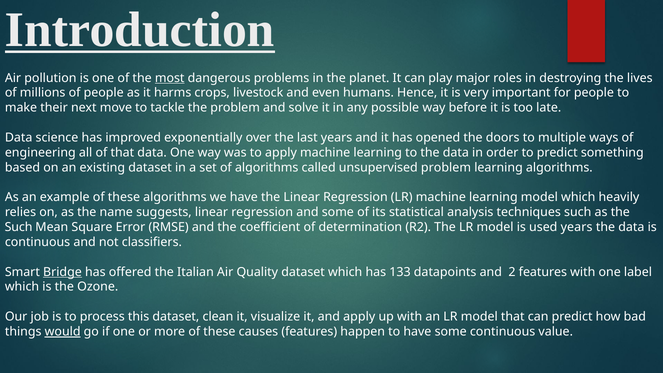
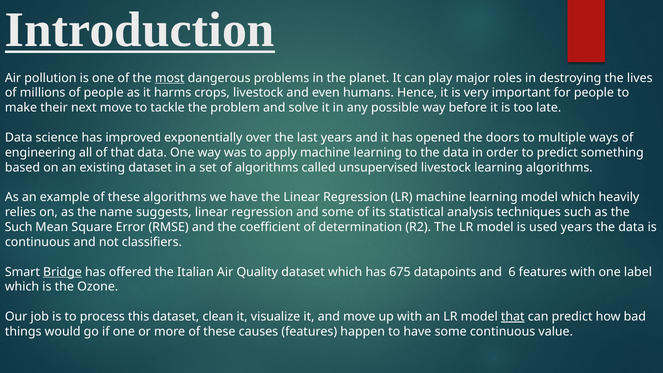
unsupervised problem: problem -> livestock (446, 167)
133: 133 -> 675 (400, 272)
2: 2 -> 6 (512, 272)
and apply: apply -> move (359, 317)
that underline: none -> present (513, 317)
would underline: present -> none (63, 332)
